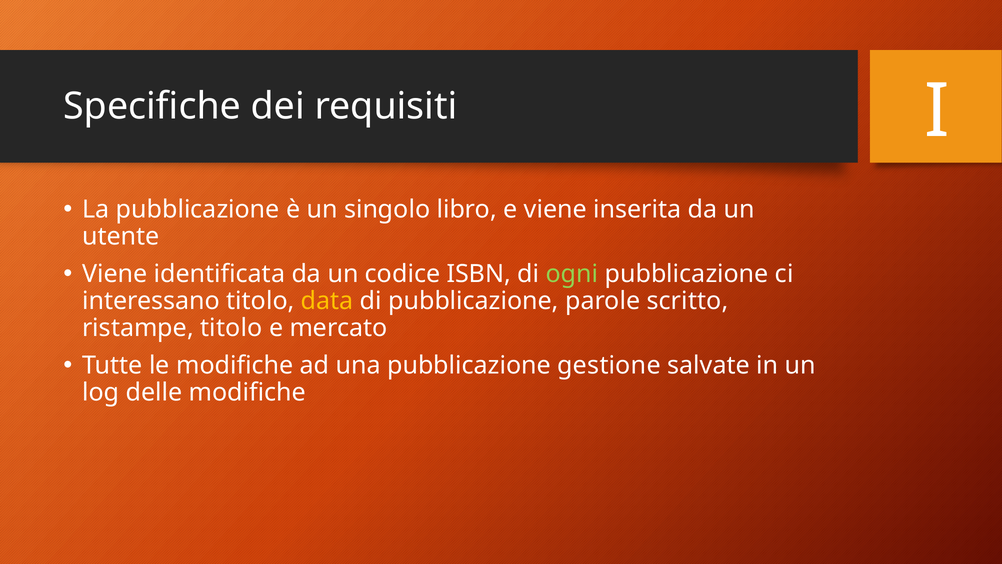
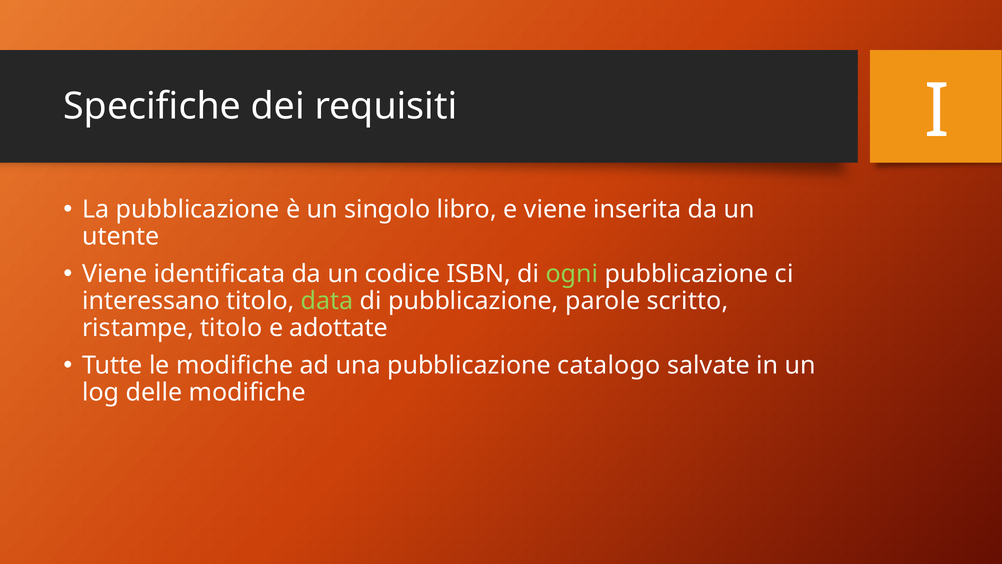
data colour: yellow -> light green (327, 301)
mercato: mercato -> adottate (339, 328)
gestione: gestione -> catalogo (609, 365)
